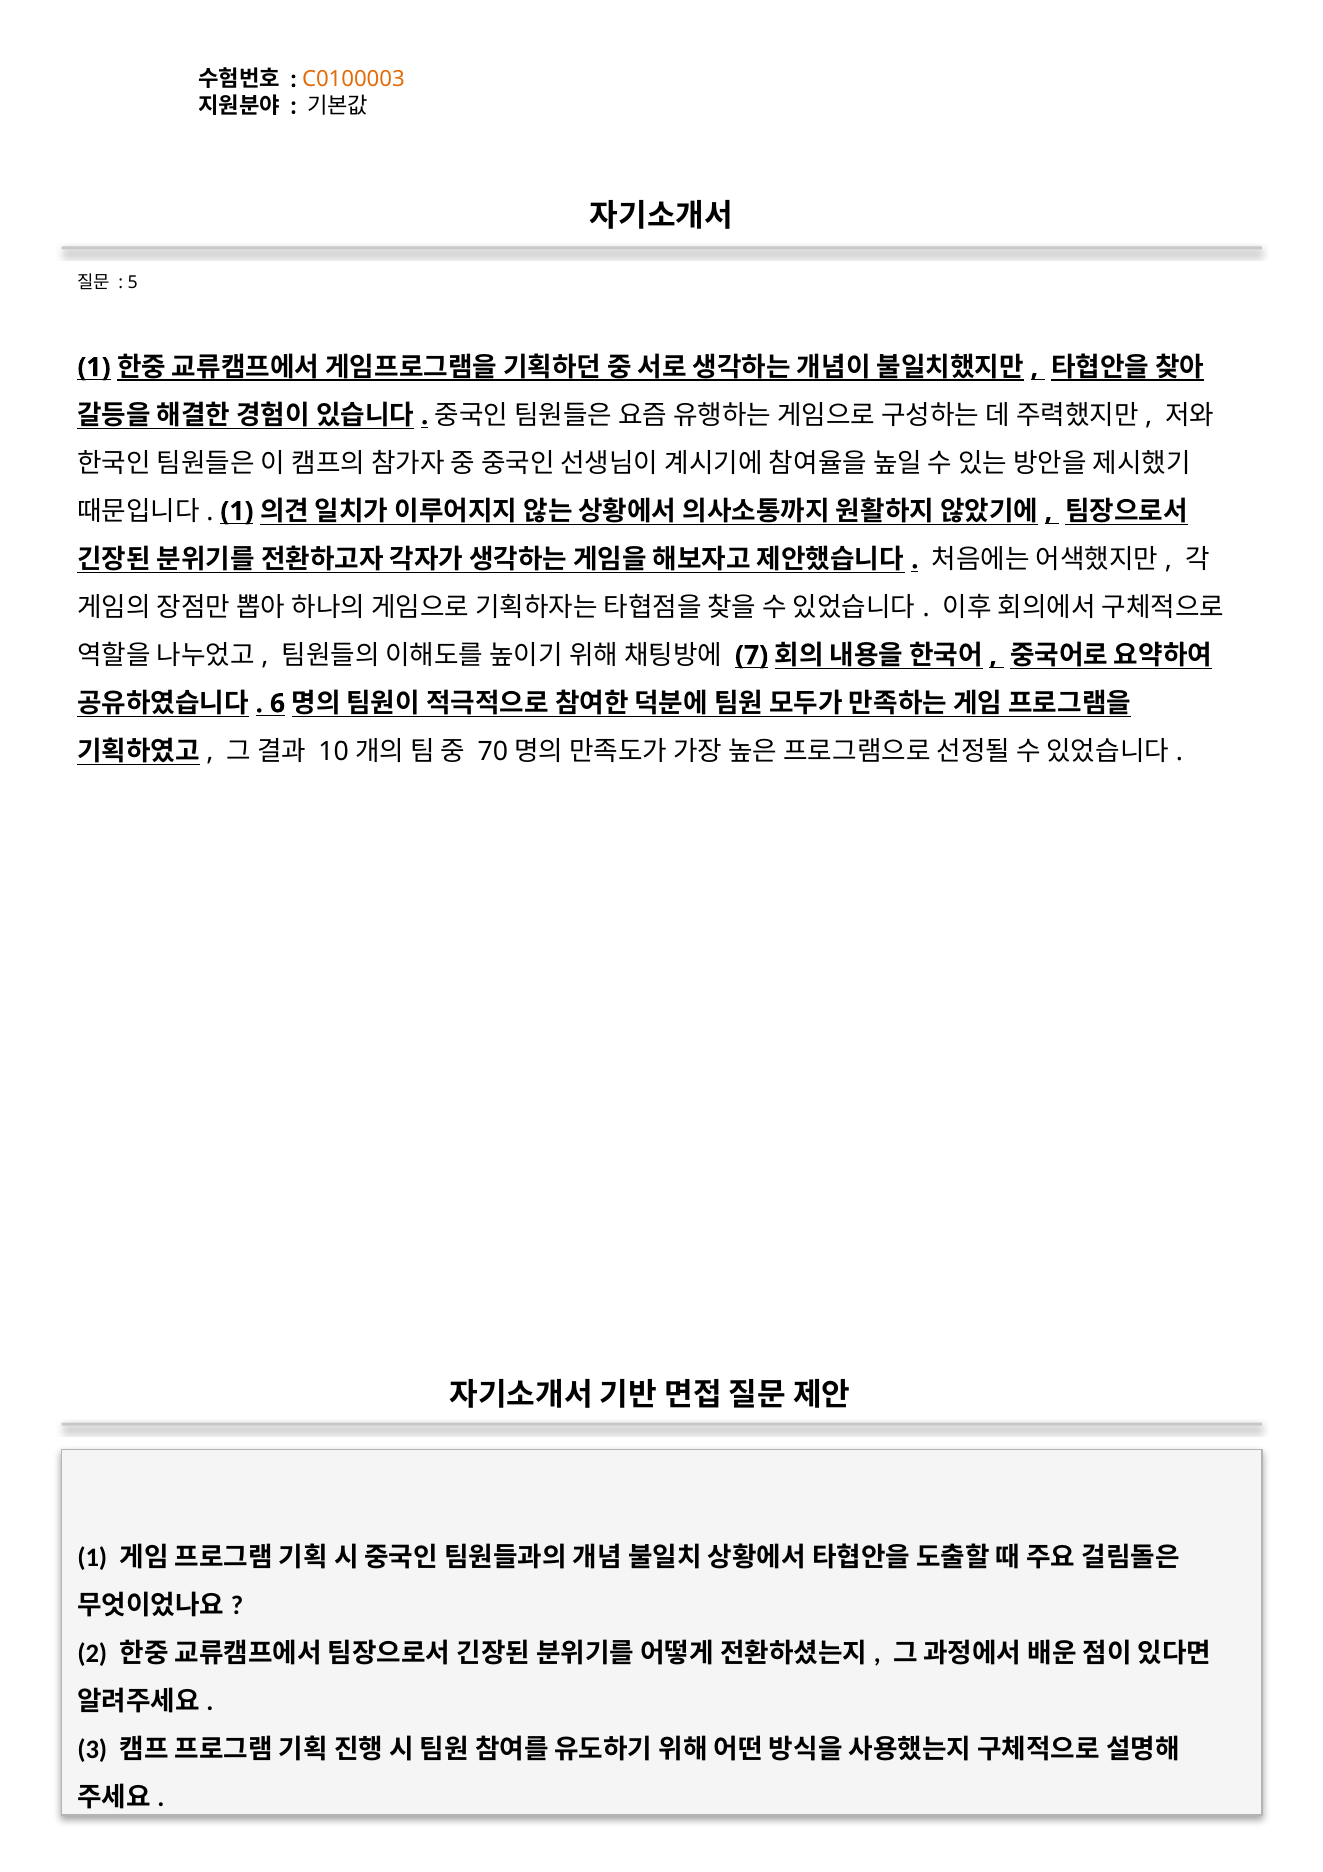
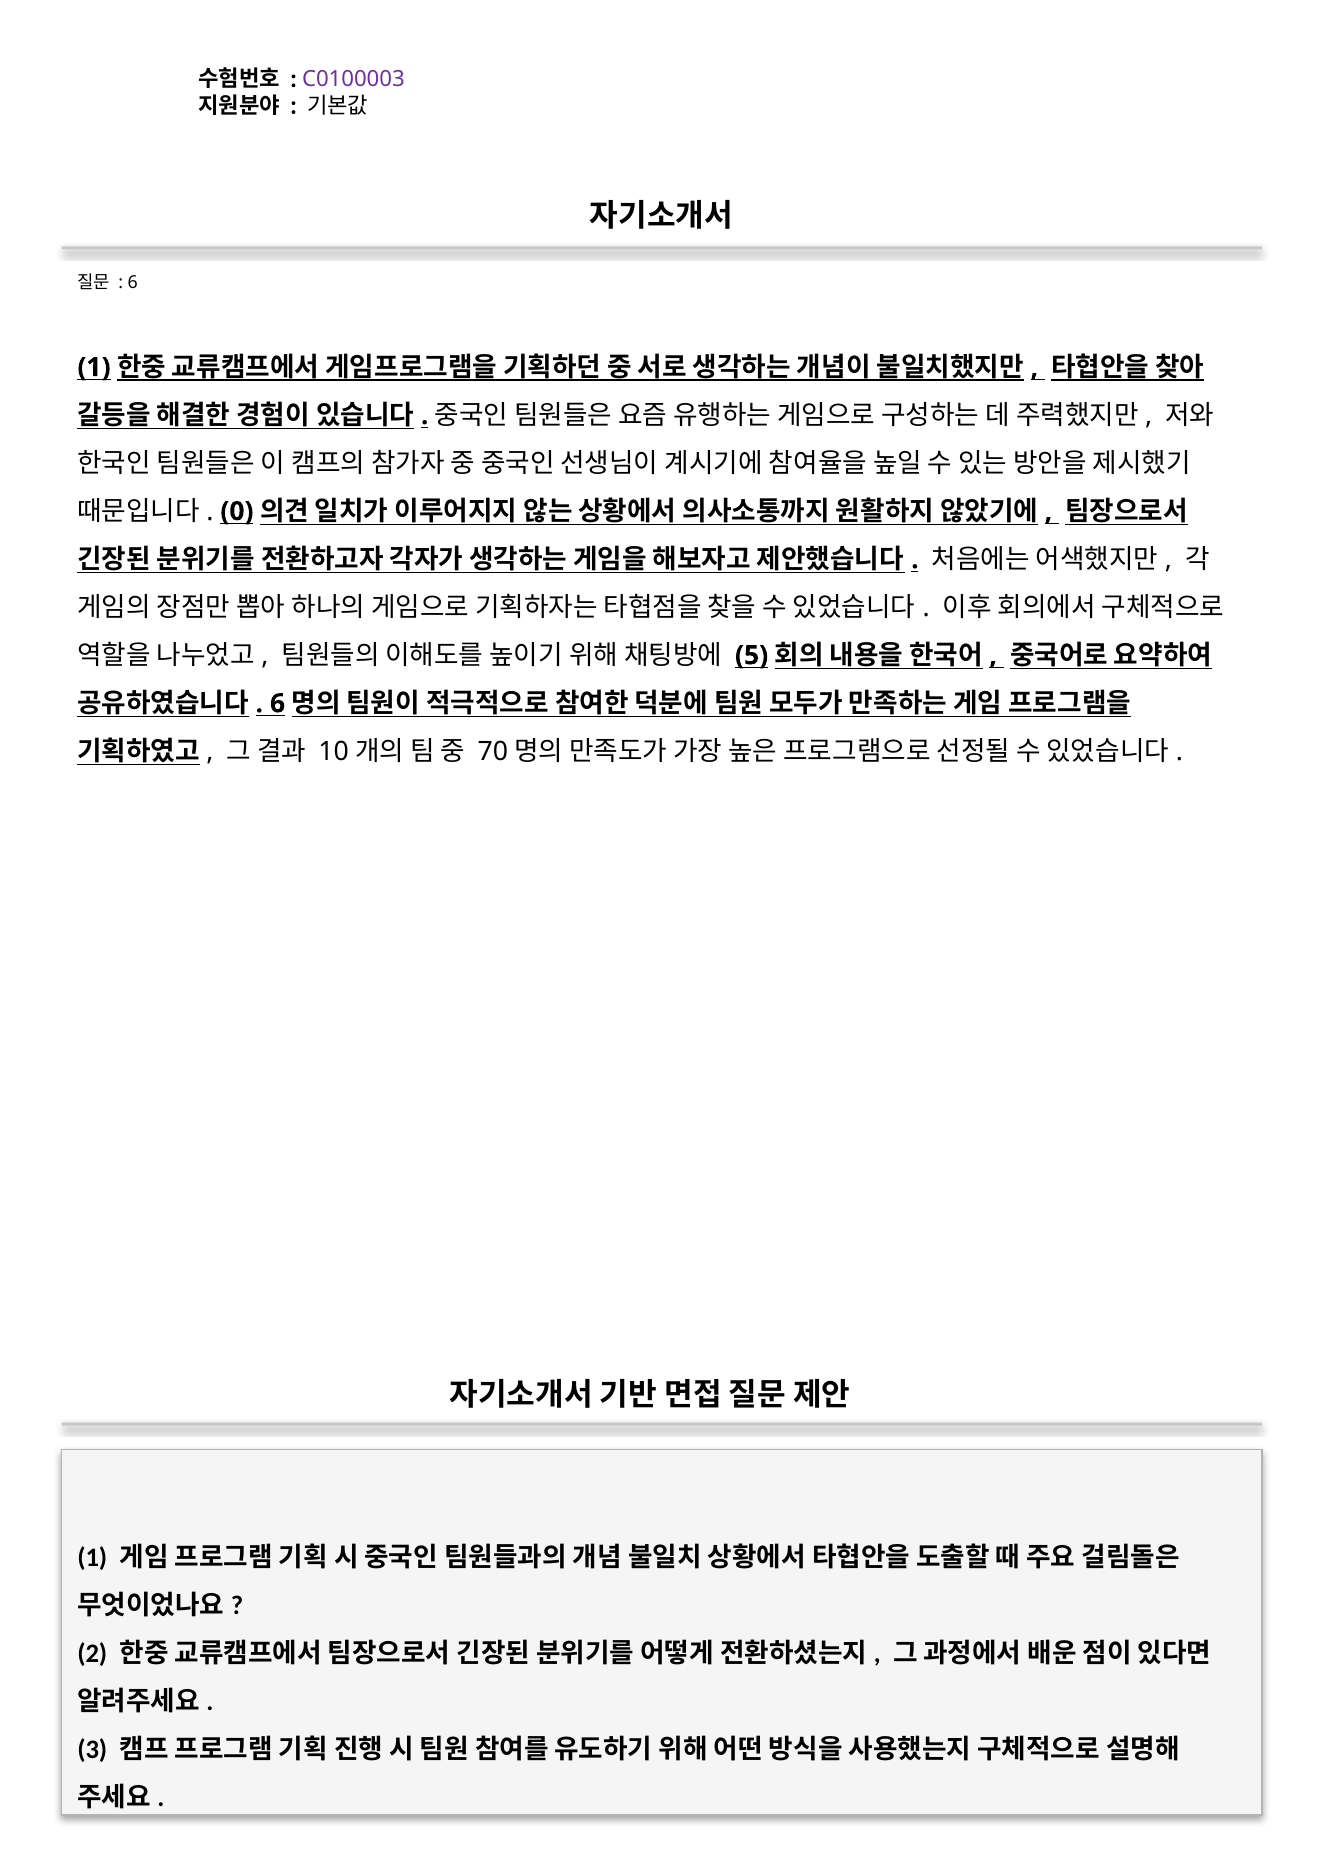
C0100003 colour: orange -> purple (353, 80)
5: 5 -> 6 (133, 283)
1: 1 -> 0 (237, 511)
7: 7 -> 5 (752, 655)
